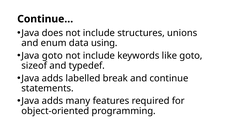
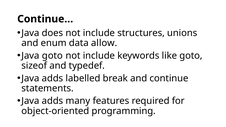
using: using -> allow (104, 43)
